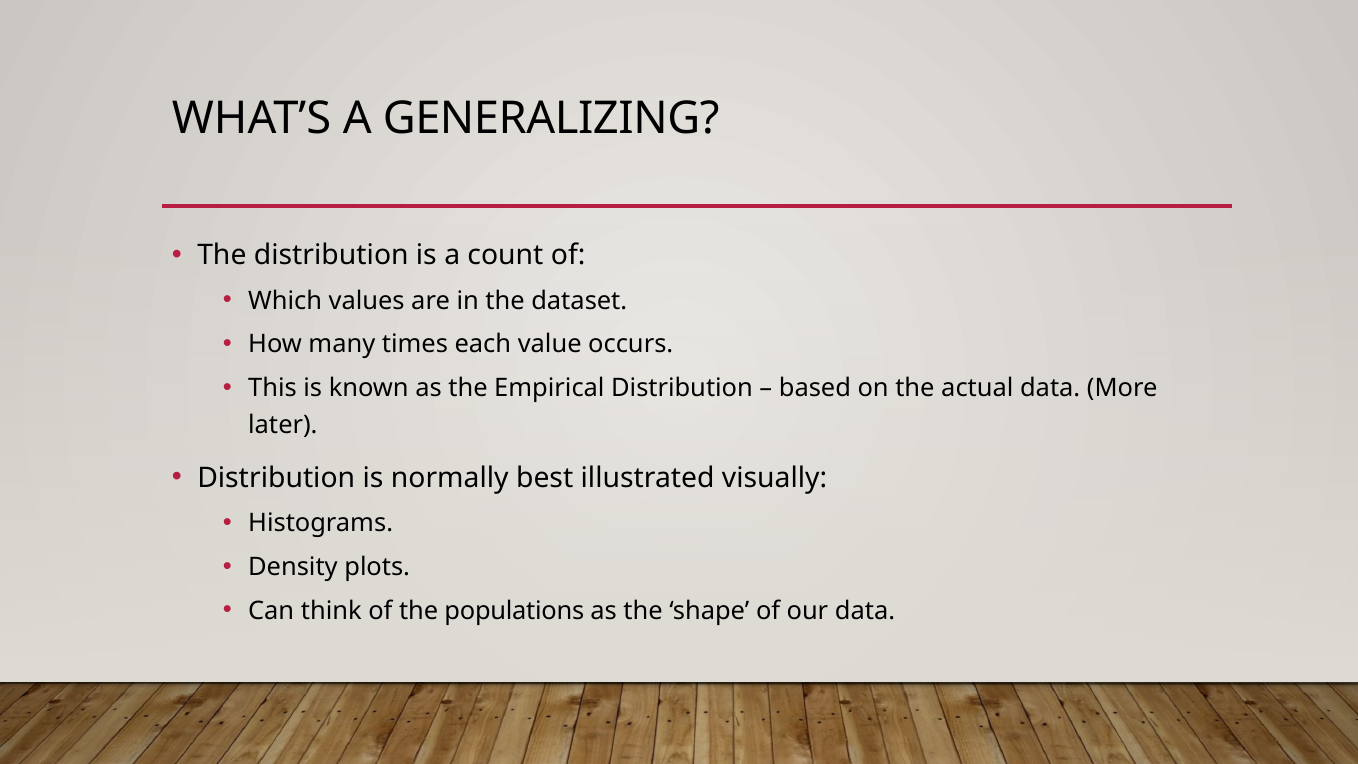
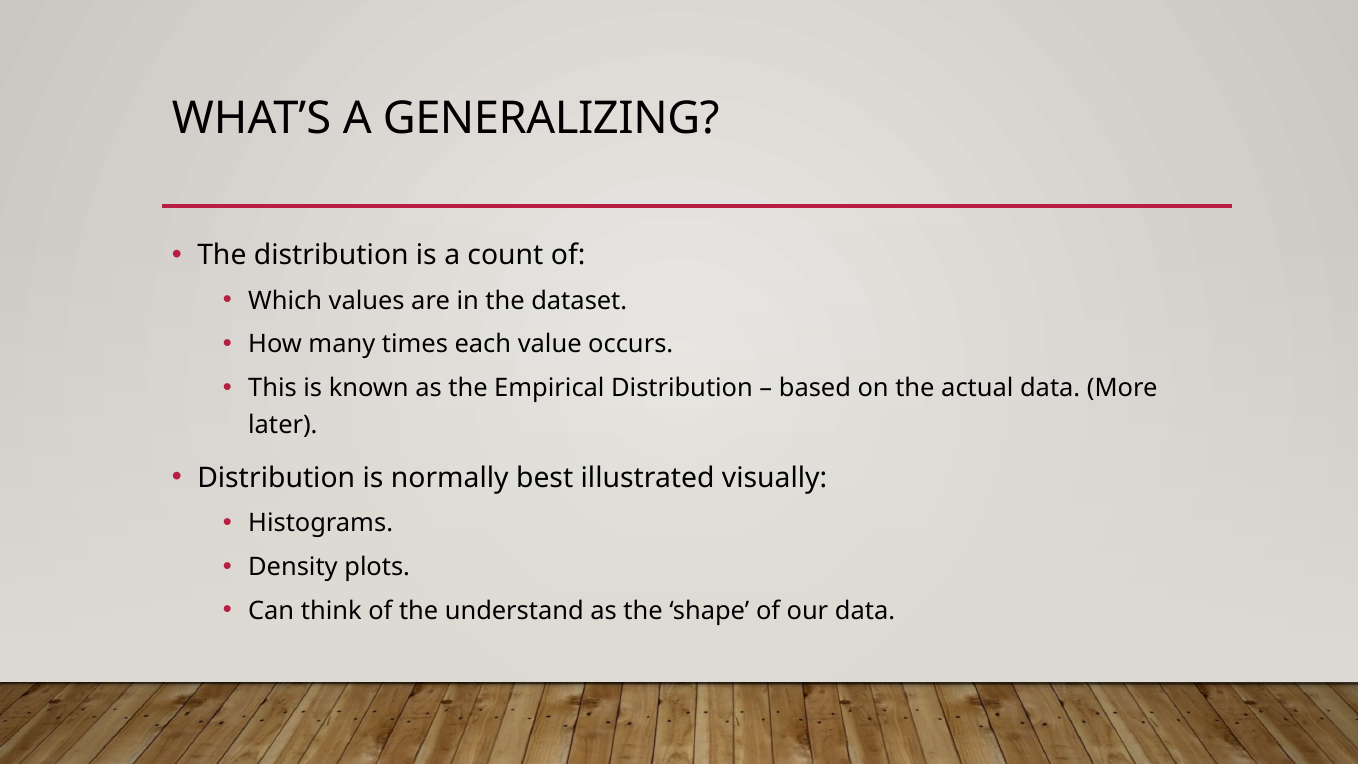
populations: populations -> understand (514, 611)
